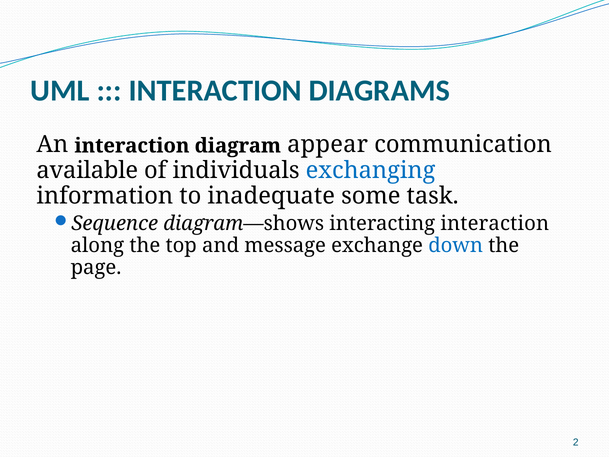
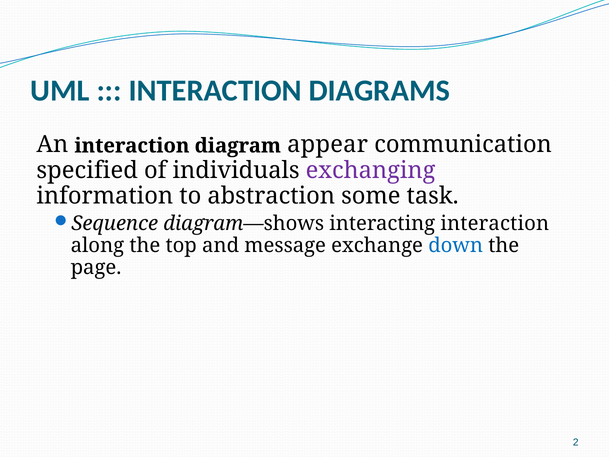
available: available -> specified (87, 170)
exchanging colour: blue -> purple (371, 170)
inadequate: inadequate -> abstraction (271, 196)
